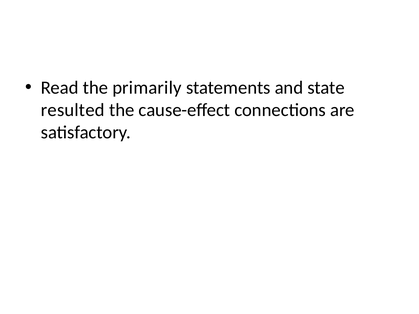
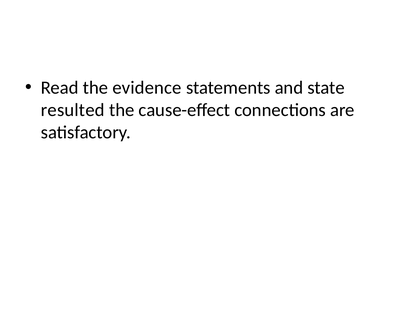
primarily: primarily -> evidence (147, 88)
